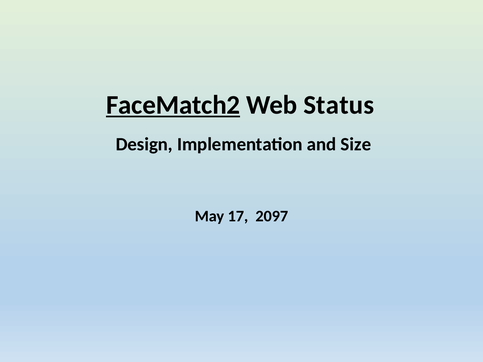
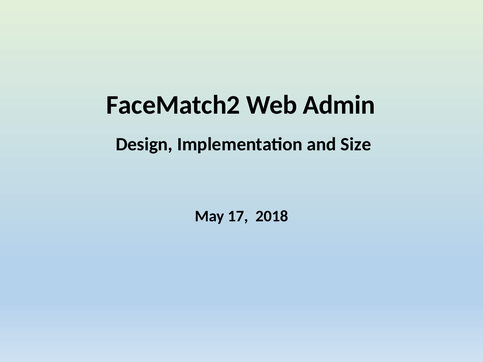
FaceMatch2 underline: present -> none (173, 105)
Status: Status -> Admin (339, 105)
2097: 2097 -> 2018 (272, 216)
